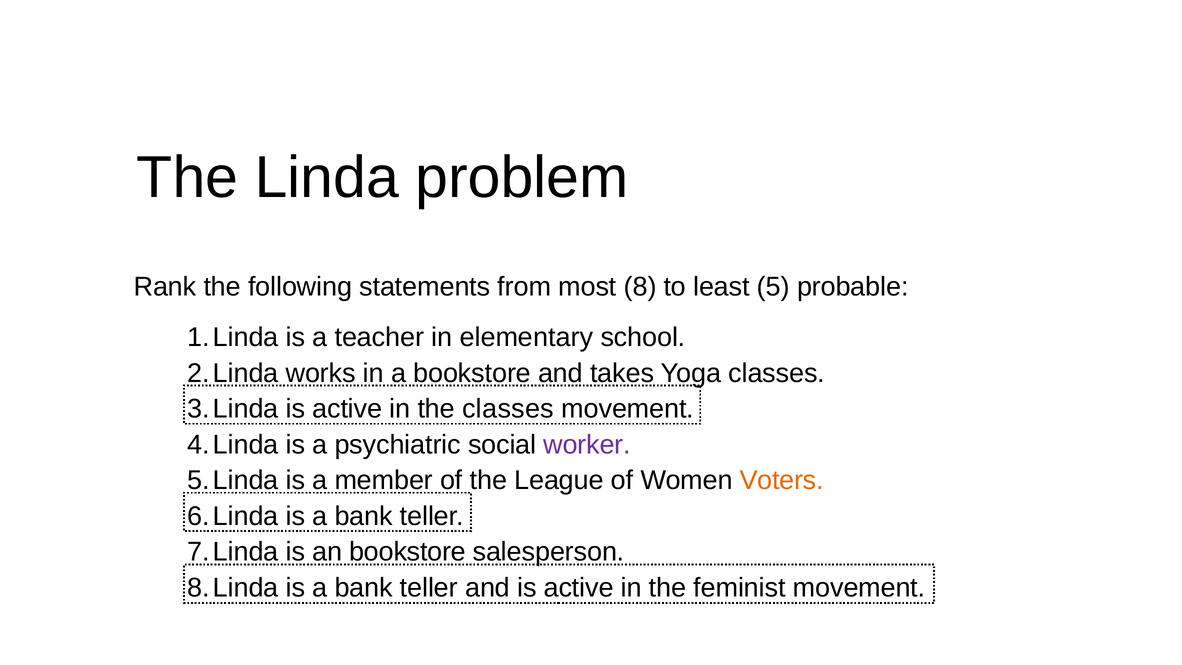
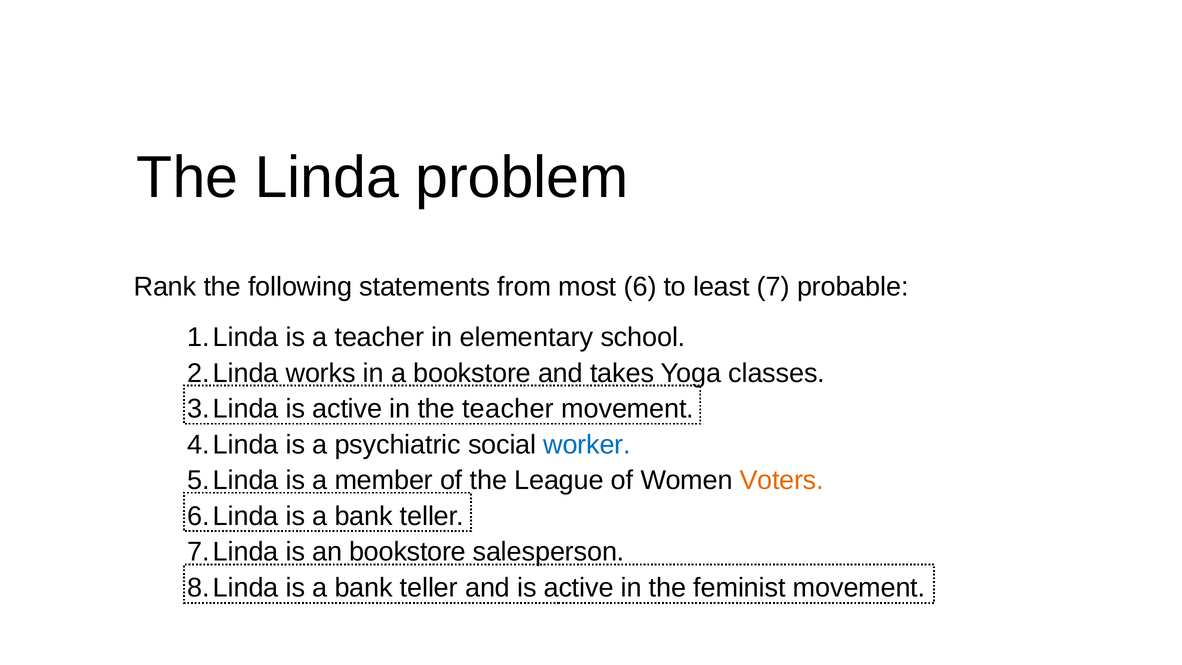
8: 8 -> 6 (640, 287)
5: 5 -> 7 (773, 287)
the classes: classes -> teacher (508, 409)
worker colour: purple -> blue (587, 445)
